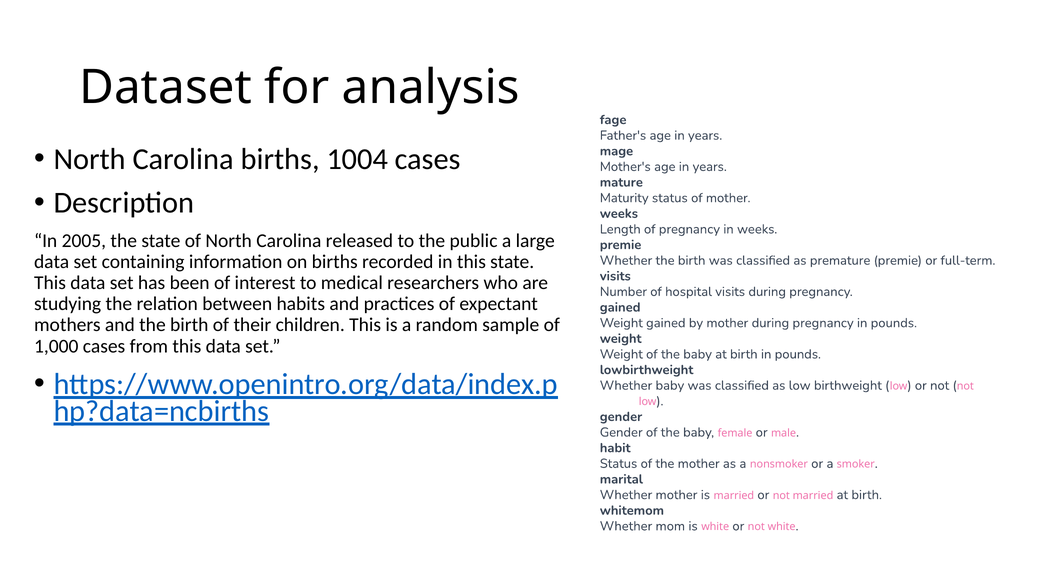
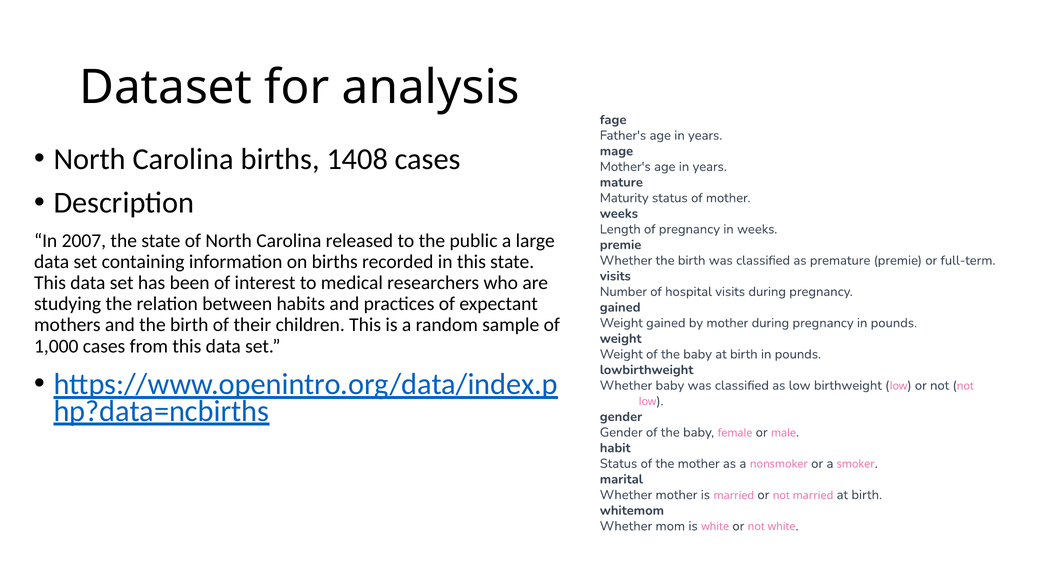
1004: 1004 -> 1408 (357, 159)
2005: 2005 -> 2007 (84, 241)
